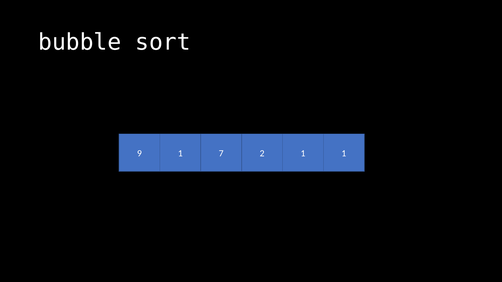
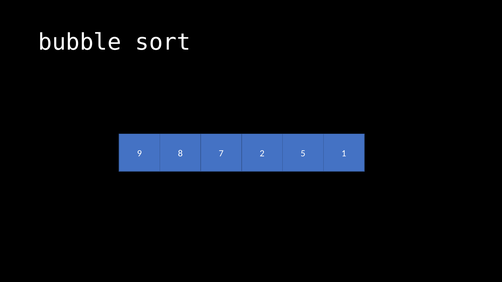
9 1: 1 -> 8 (180, 153)
2 1: 1 -> 5 (303, 153)
